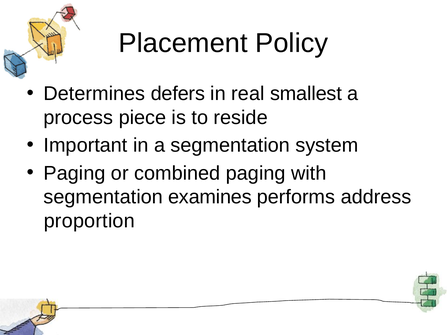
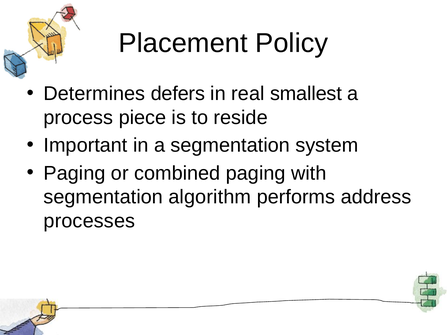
examines: examines -> algorithm (210, 197)
proportion: proportion -> processes (89, 221)
